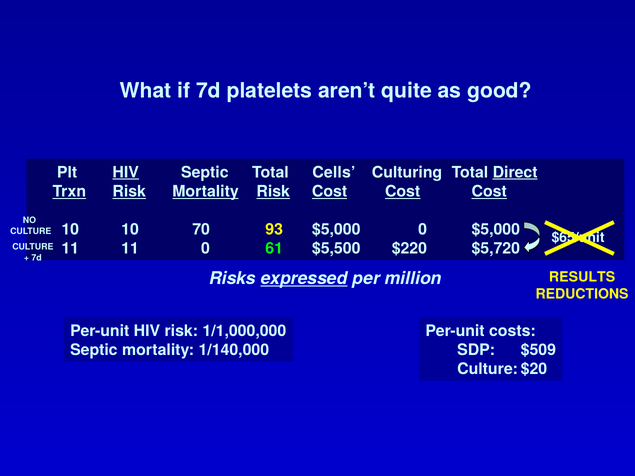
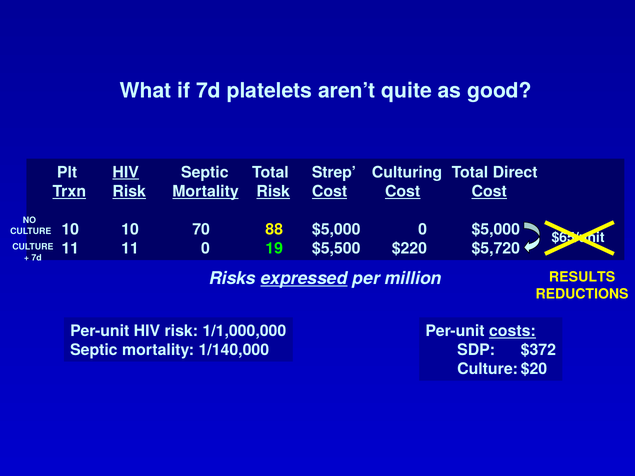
Cells: Cells -> Strep (334, 172)
Direct underline: present -> none (515, 172)
93: 93 -> 88 (274, 230)
61: 61 -> 19 (274, 249)
costs underline: none -> present (512, 331)
$509: $509 -> $372 (538, 350)
